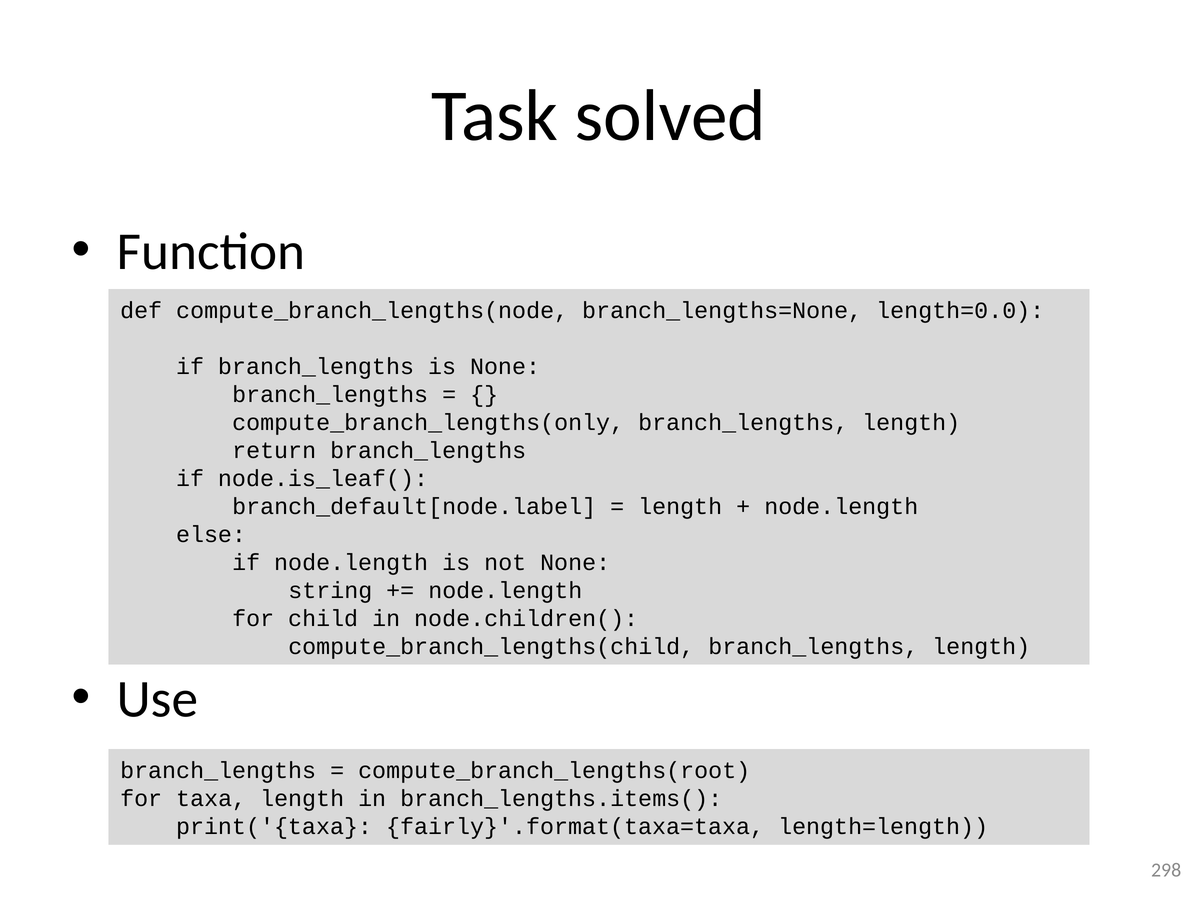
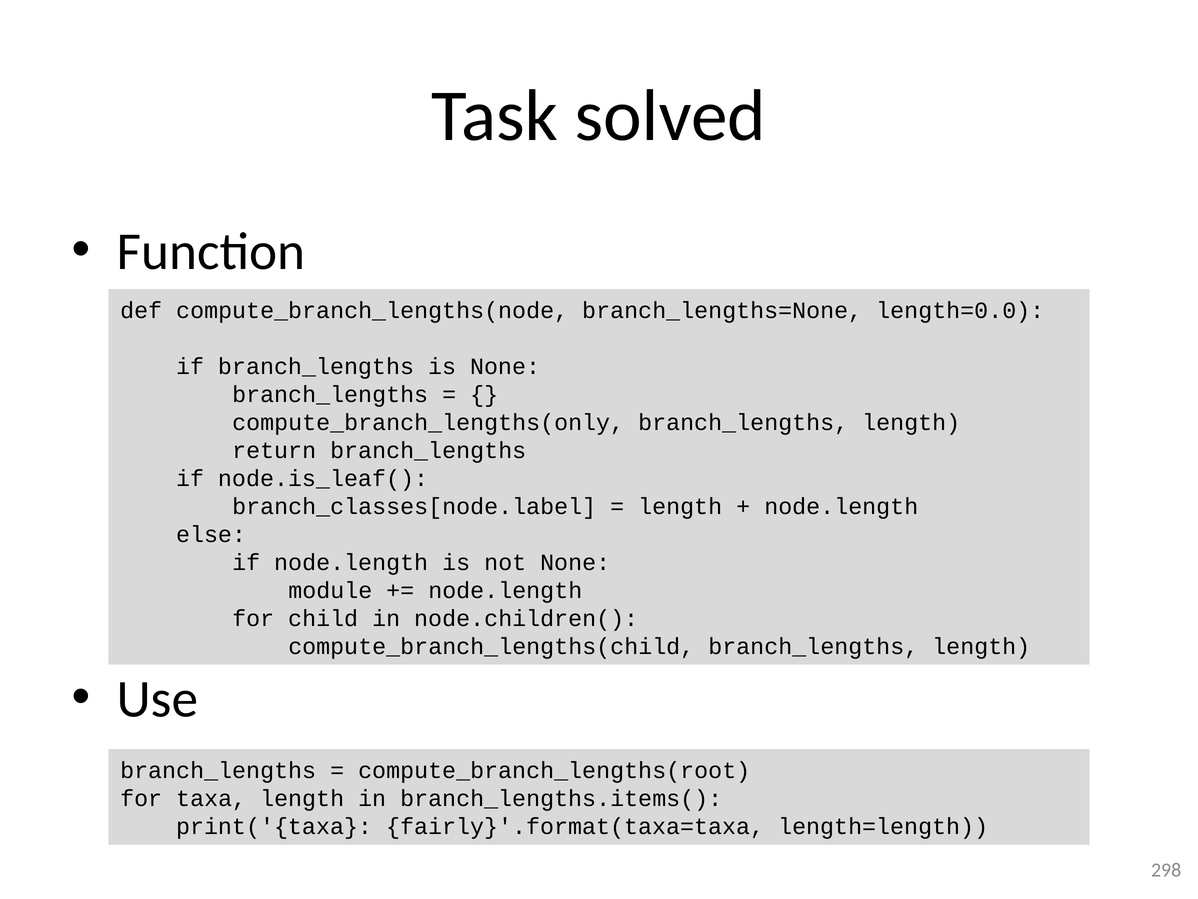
branch_default[node.label: branch_default[node.label -> branch_classes[node.label (414, 506)
string: string -> module (330, 590)
